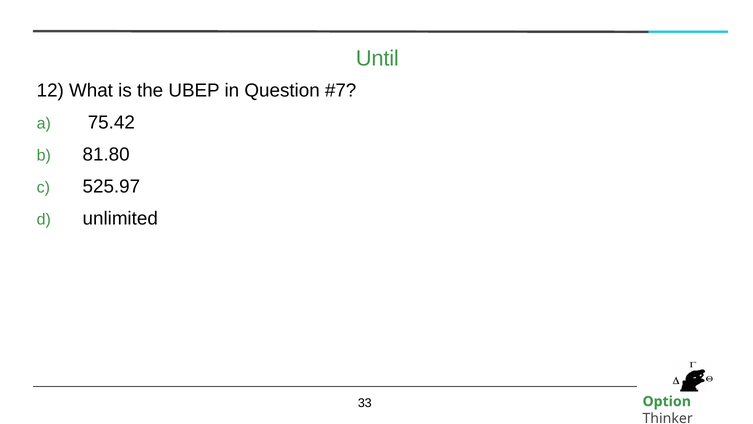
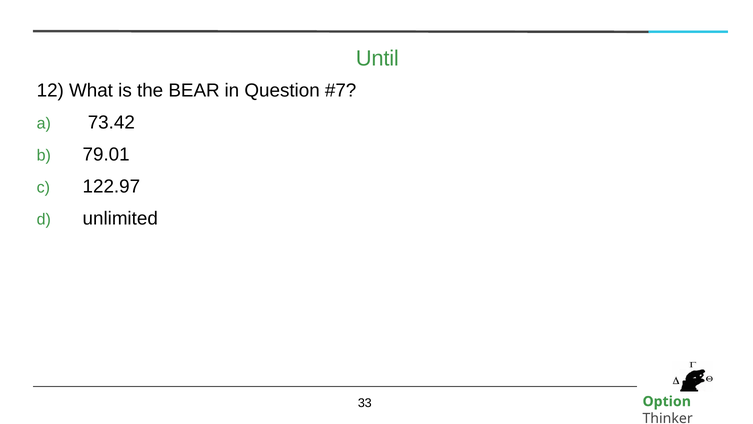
UBEP: UBEP -> BEAR (194, 90)
75.42: 75.42 -> 73.42 (111, 122)
81.80: 81.80 -> 79.01 (106, 154)
525.97: 525.97 -> 122.97 (111, 186)
